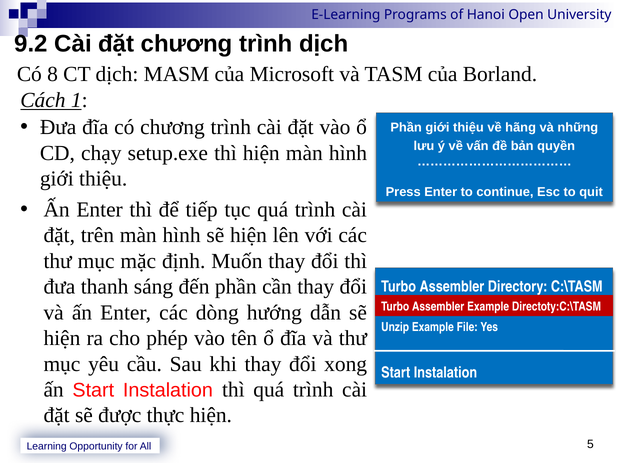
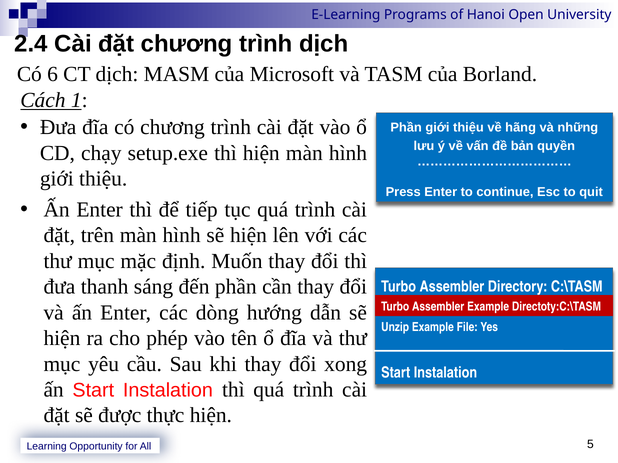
9.2: 9.2 -> 2.4 (31, 44)
8: 8 -> 6 (53, 74)
